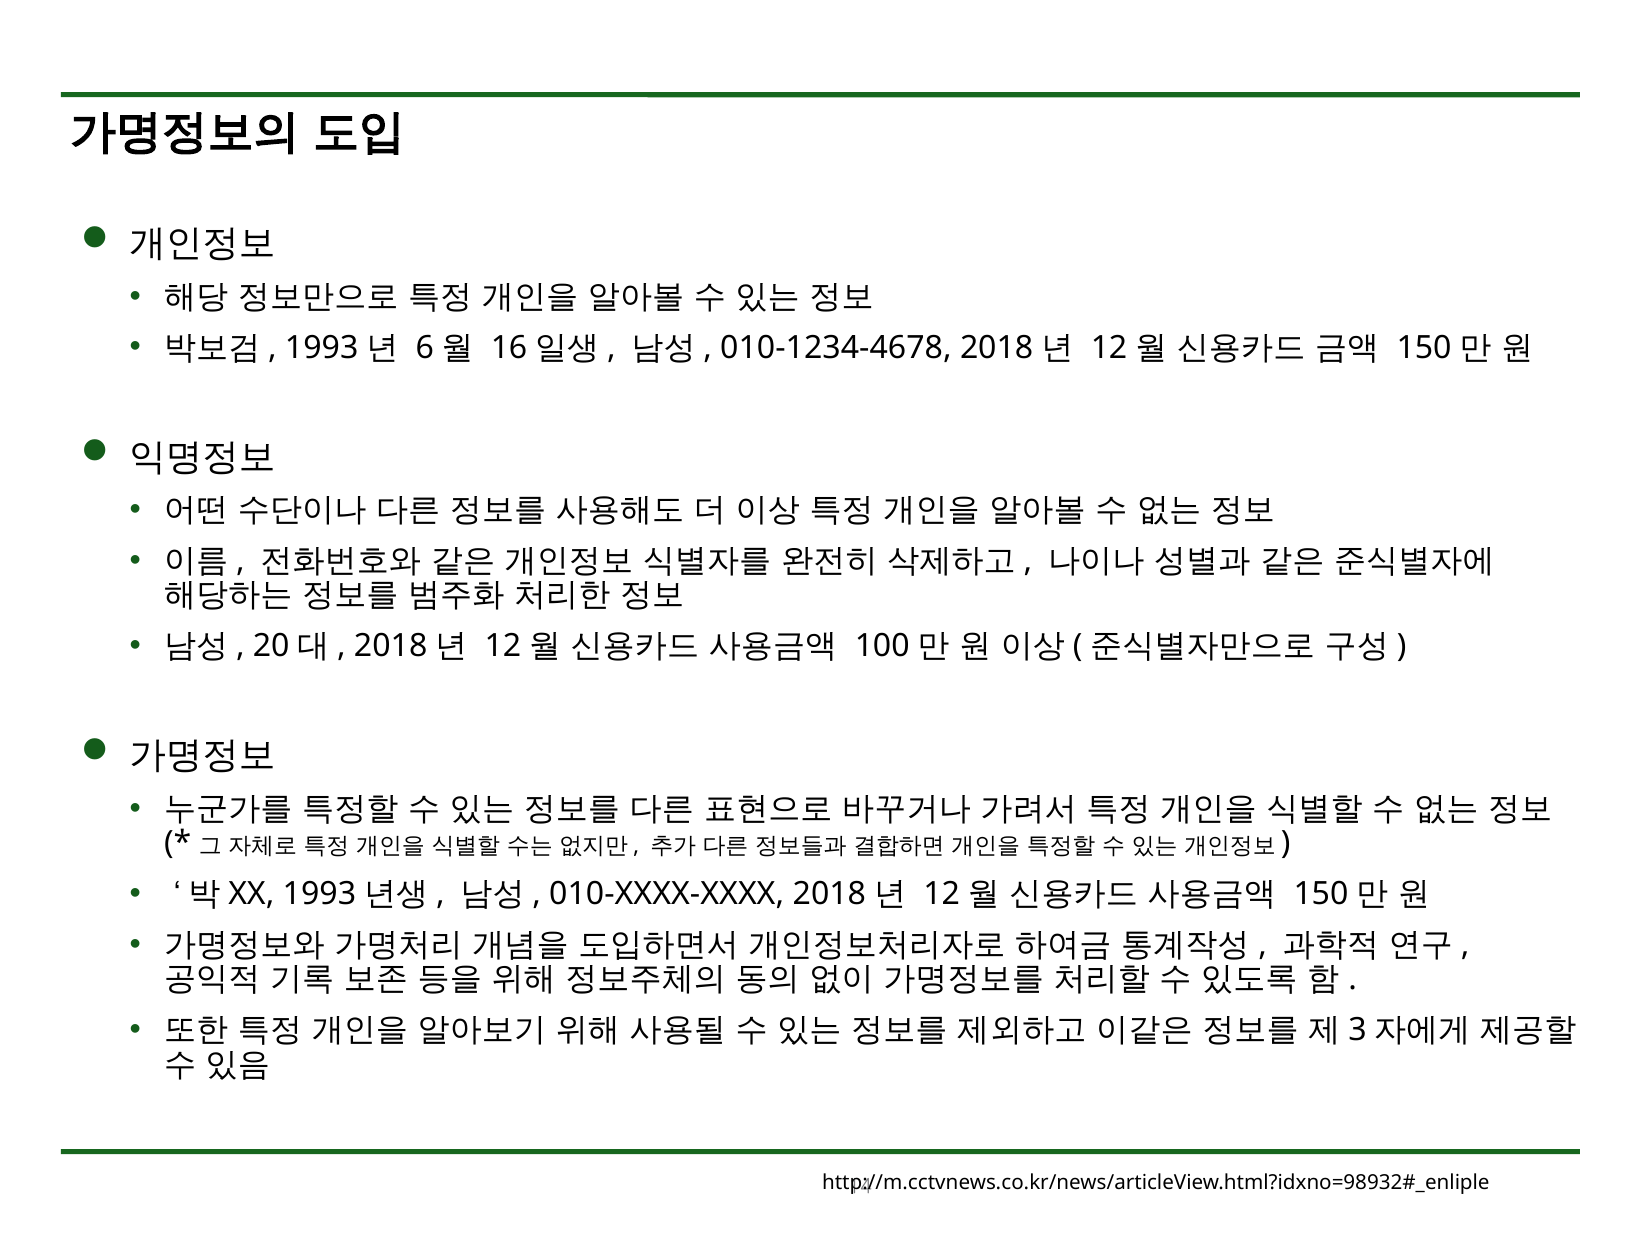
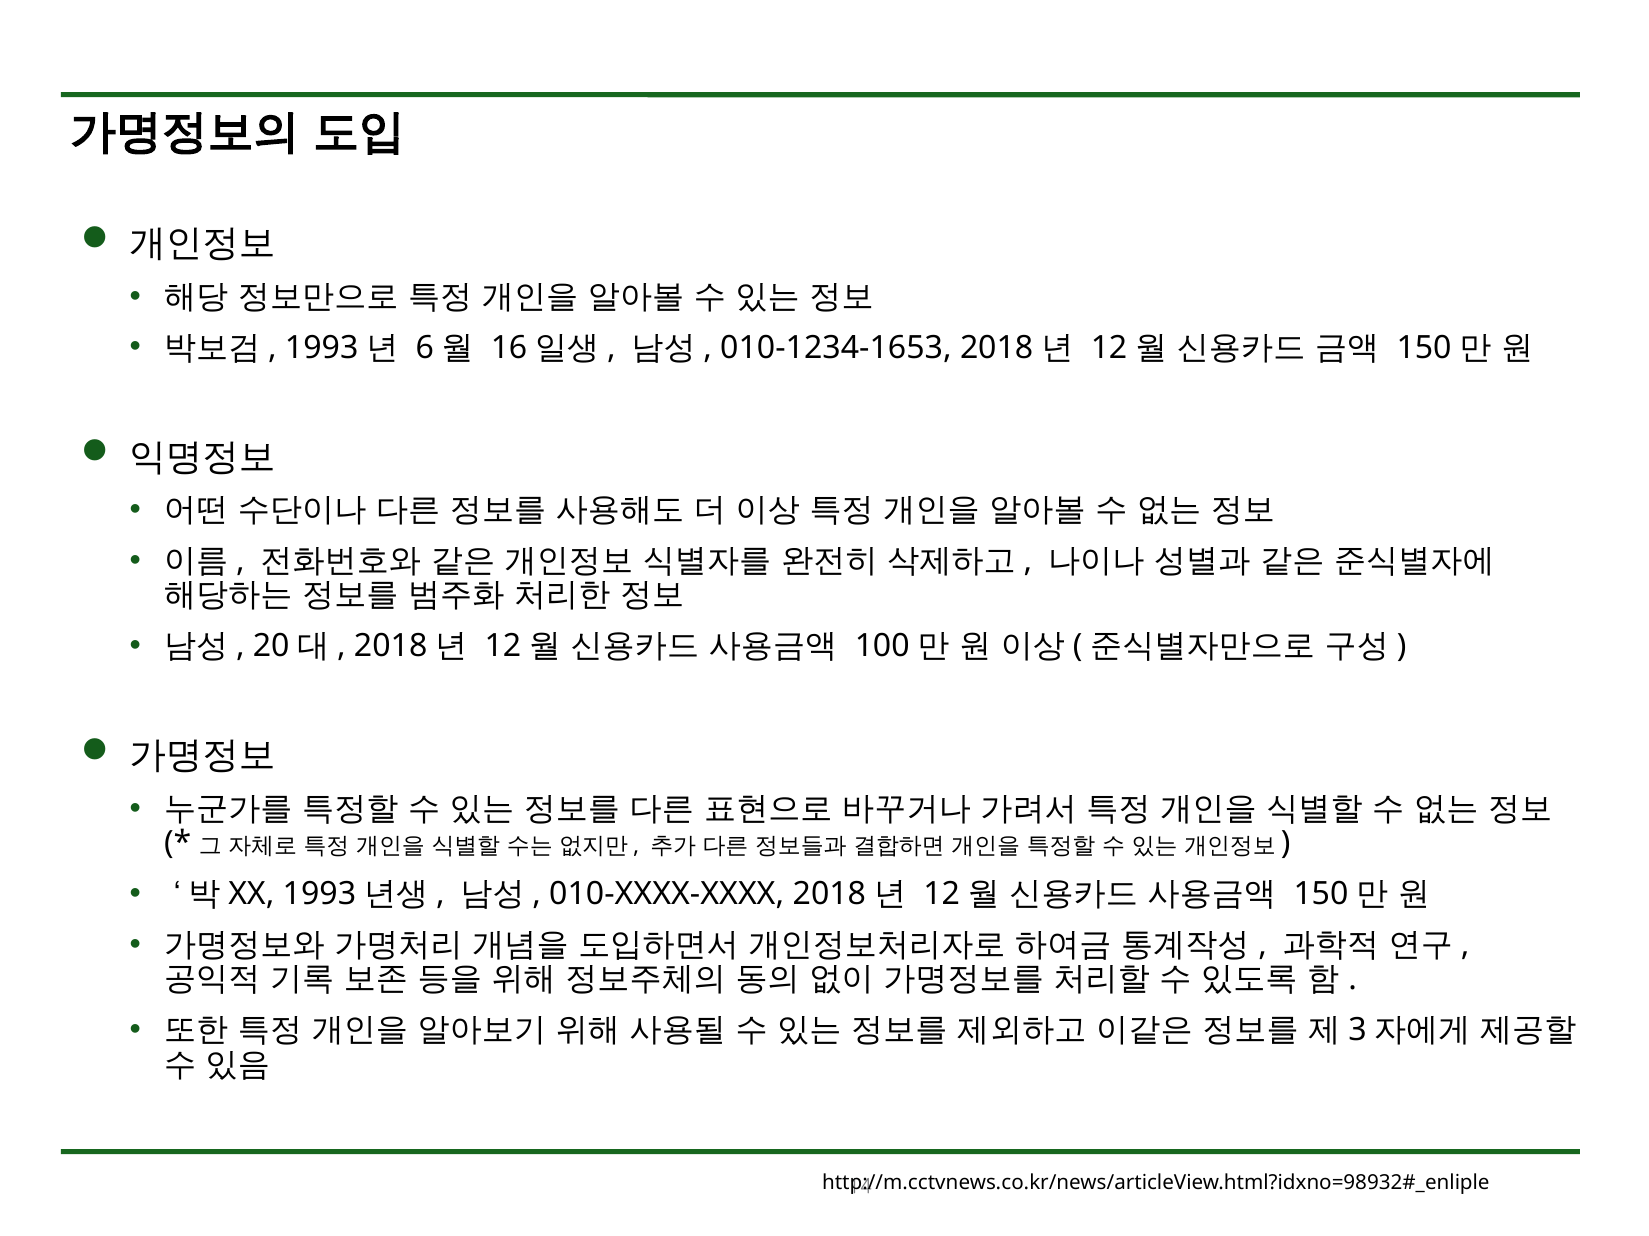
010-1234-4678: 010-1234-4678 -> 010-1234-1653 (836, 348)
